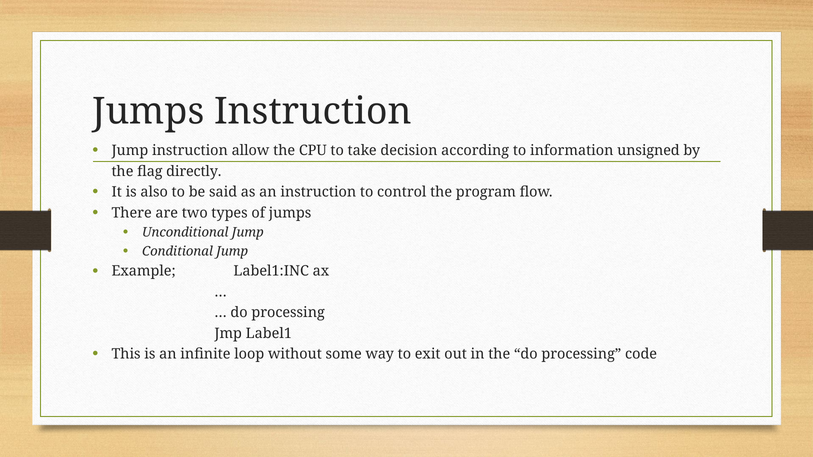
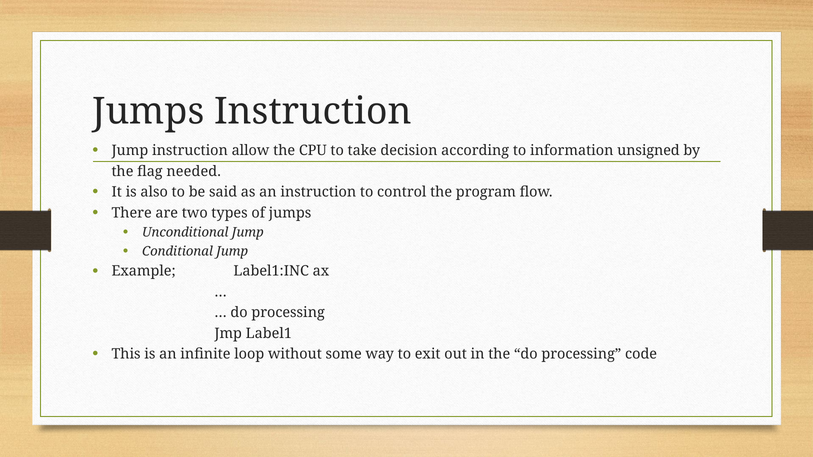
directly: directly -> needed (194, 171)
